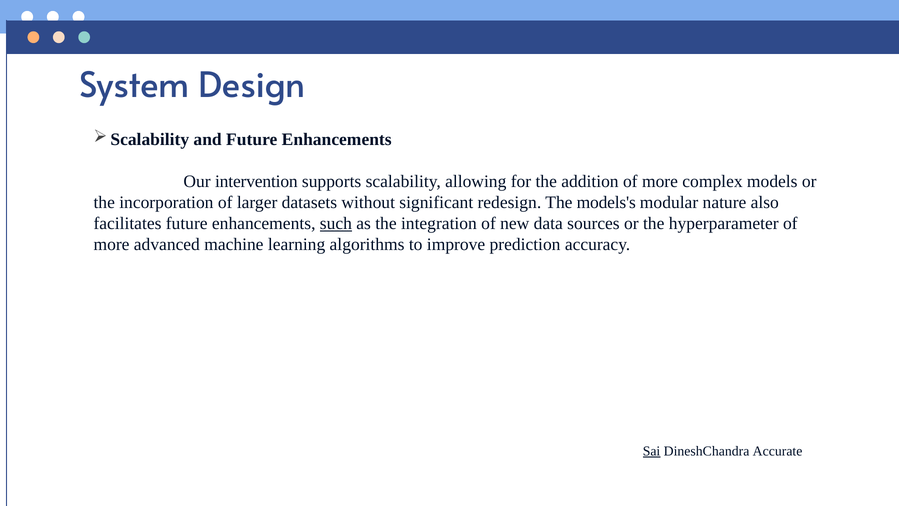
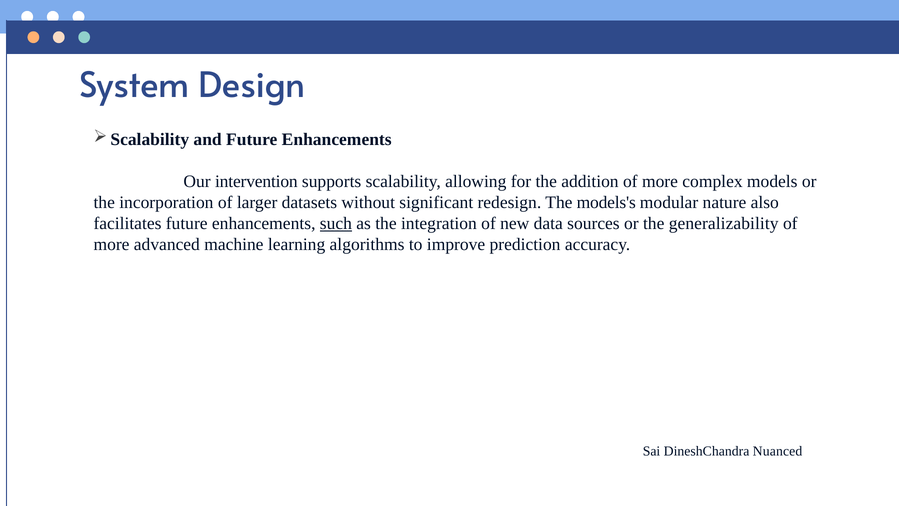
hyperparameter: hyperparameter -> generalizability (724, 223)
Sai underline: present -> none (652, 451)
Accurate: Accurate -> Nuanced (778, 451)
